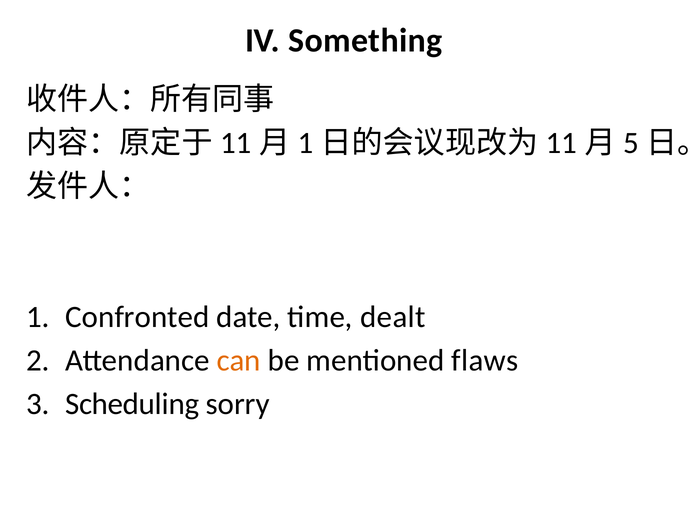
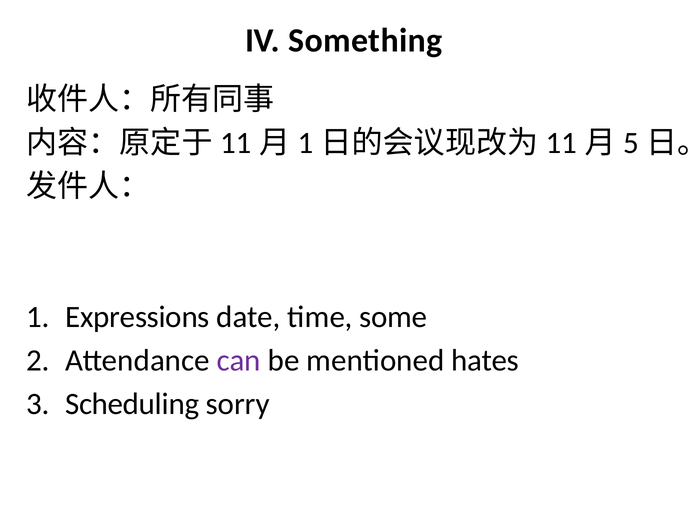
Confronted: Confronted -> Expressions (138, 317)
dealt: dealt -> some (393, 317)
can colour: orange -> purple (239, 360)
flaws: flaws -> hates (485, 360)
